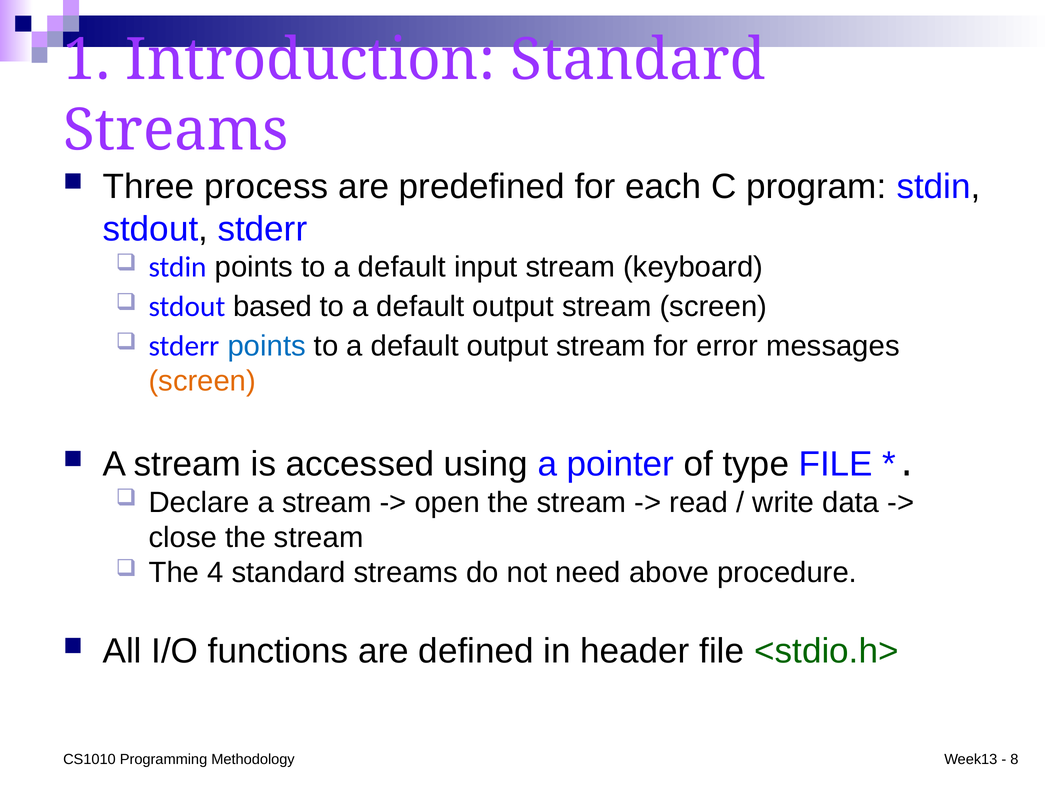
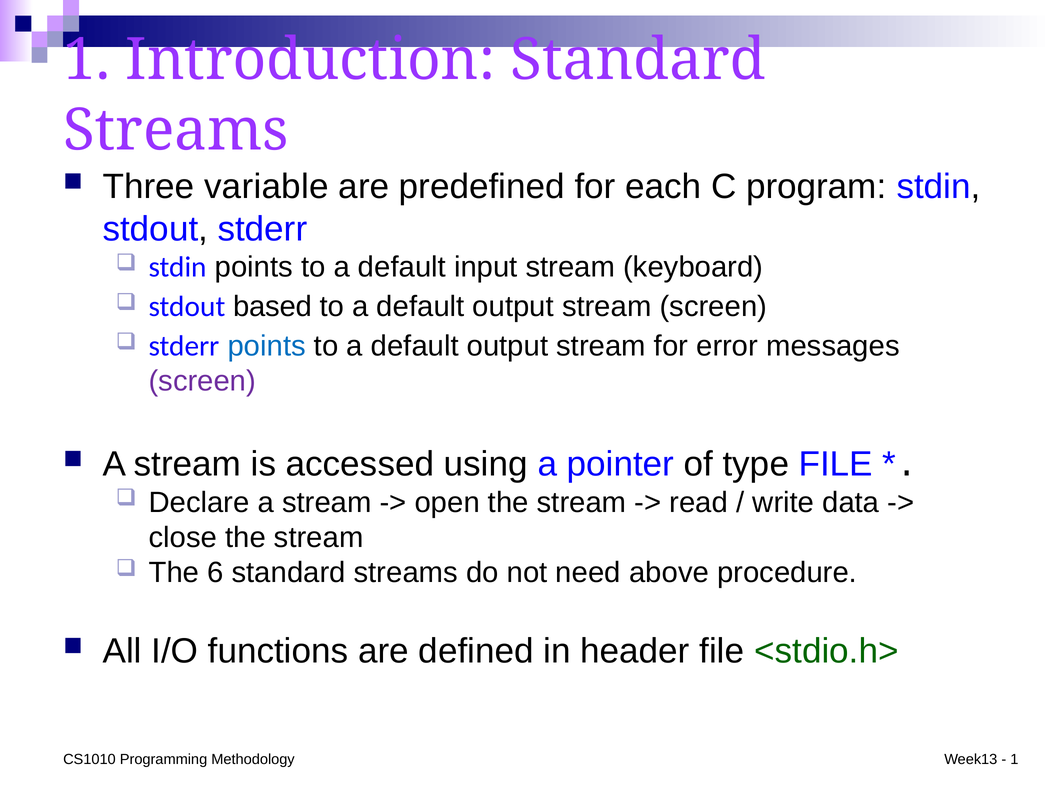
process: process -> variable (266, 187)
screen colour: orange -> purple (202, 381)
4: 4 -> 6 (215, 573)
8: 8 -> 1 (1014, 759)
